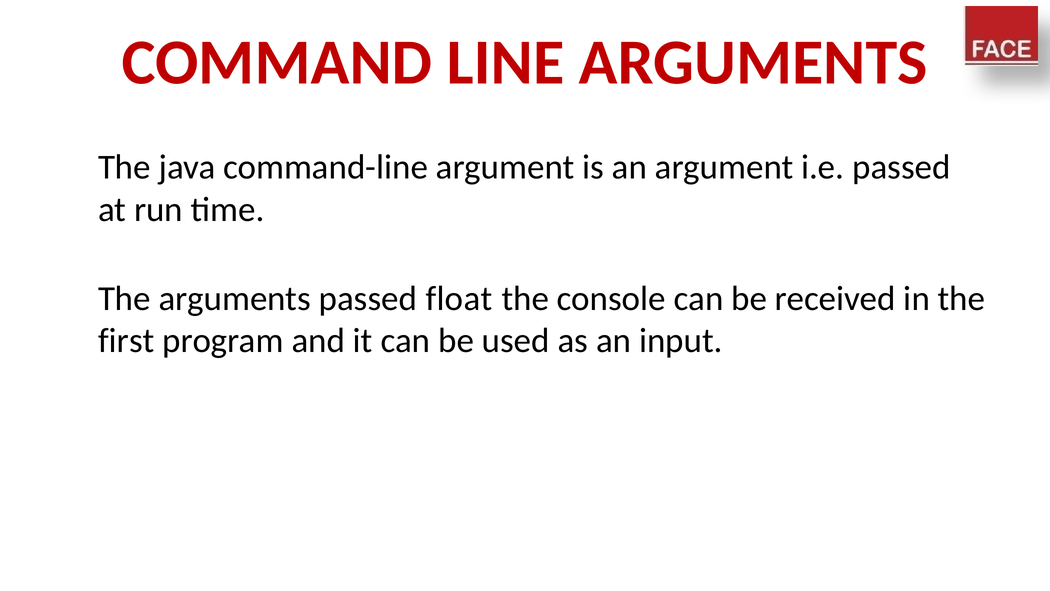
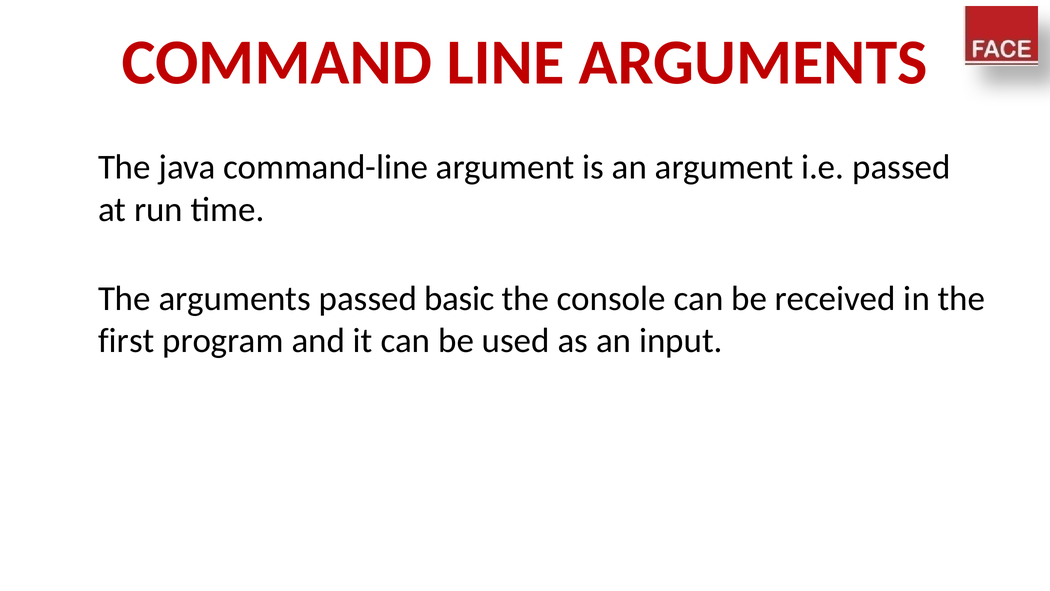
float: float -> basic (459, 299)
